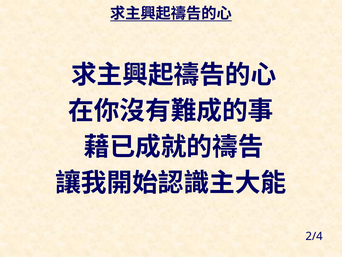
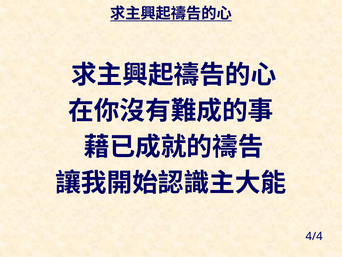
2/4: 2/4 -> 4/4 (314, 236)
